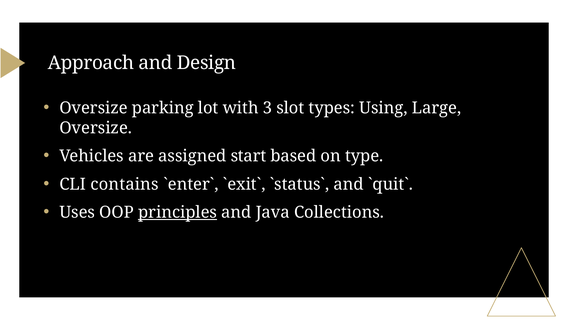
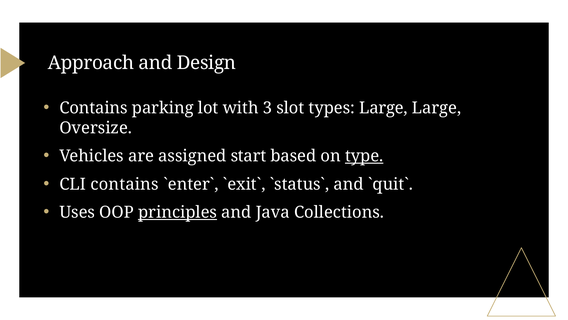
Oversize: Oversize -> Contains (94, 108)
types Using: Using -> Large (384, 108)
type underline: none -> present (364, 156)
